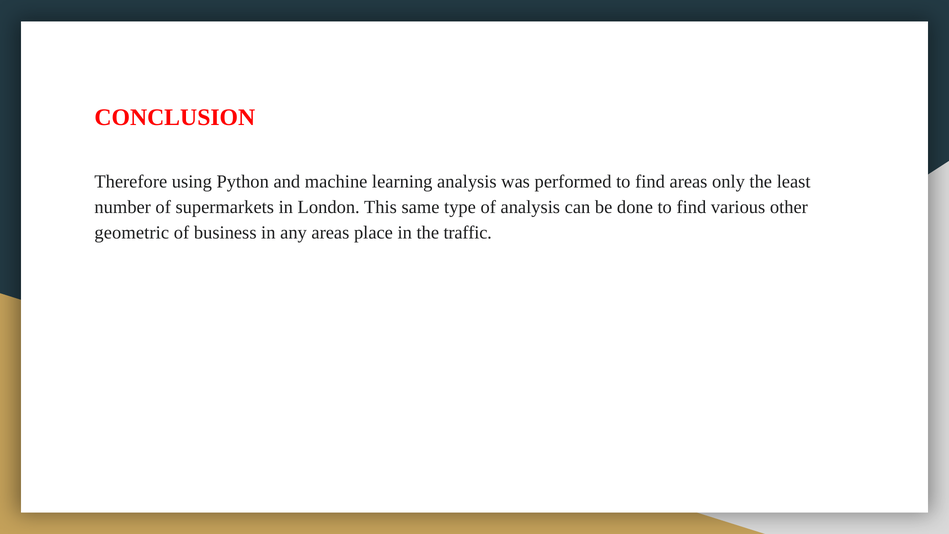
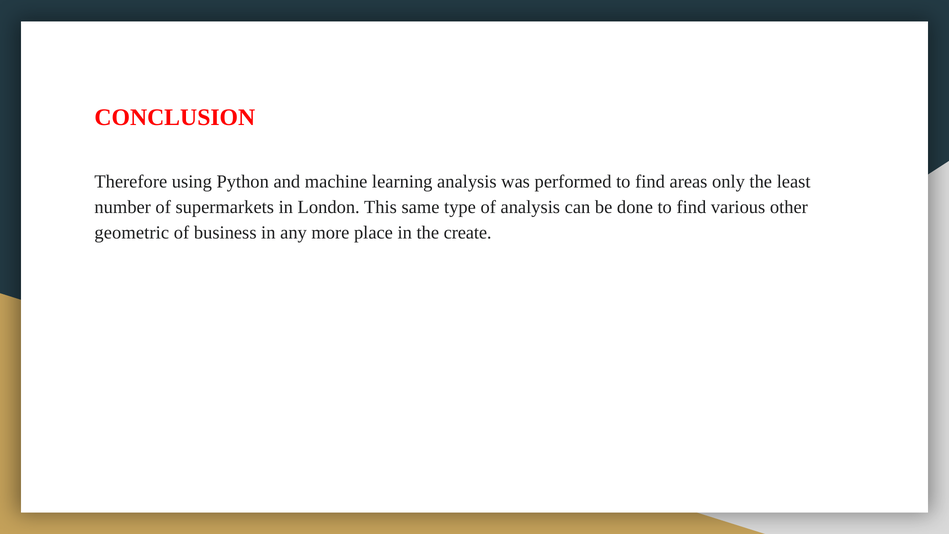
any areas: areas -> more (330, 233)
traffic: traffic -> create (468, 233)
